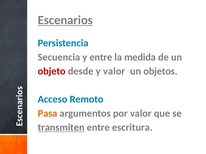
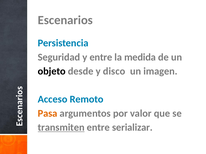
Escenarios underline: present -> none (65, 20)
Secuencia: Secuencia -> Seguridad (59, 57)
objeto colour: red -> black (52, 71)
y valor: valor -> disco (114, 71)
objetos: objetos -> imagen (160, 71)
escritura: escritura -> serializar (132, 128)
